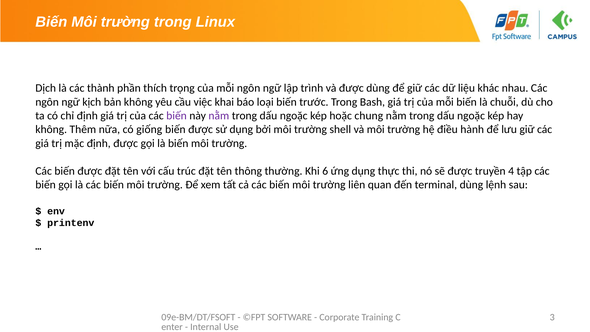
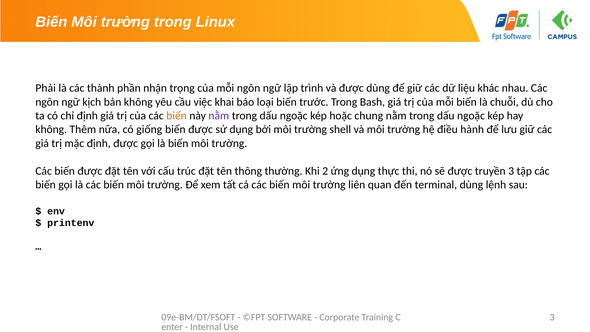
Dịch: Dịch -> Phải (46, 88)
thích: thích -> nhận (155, 88)
biến colour: purple -> orange (177, 116)
6: 6 -> 2 (325, 171)
truyền 4: 4 -> 3 (511, 171)
